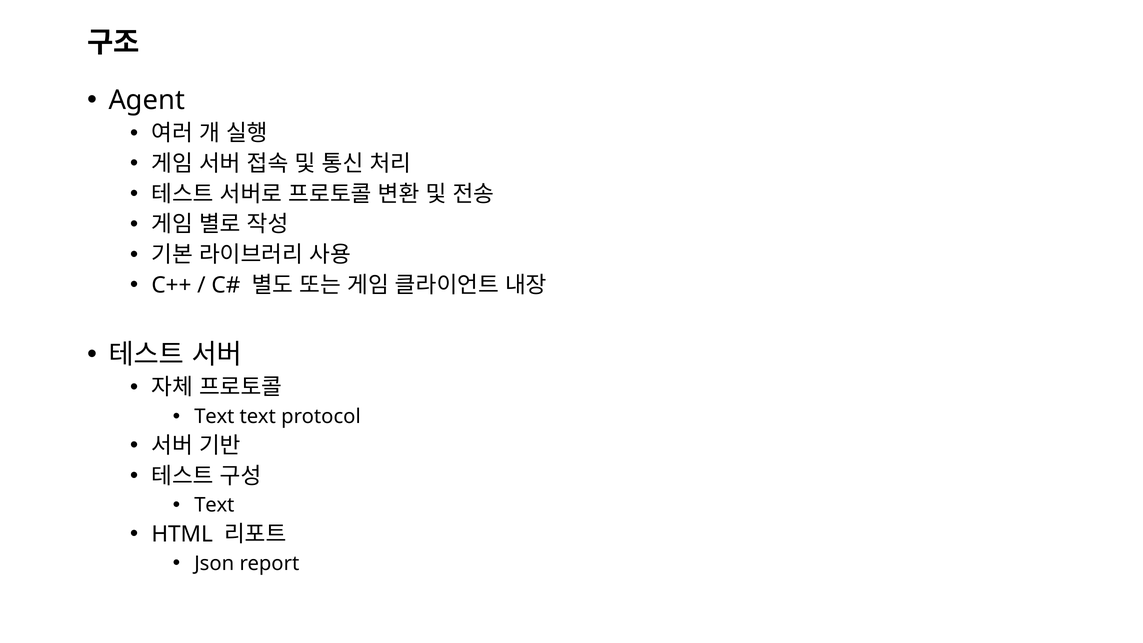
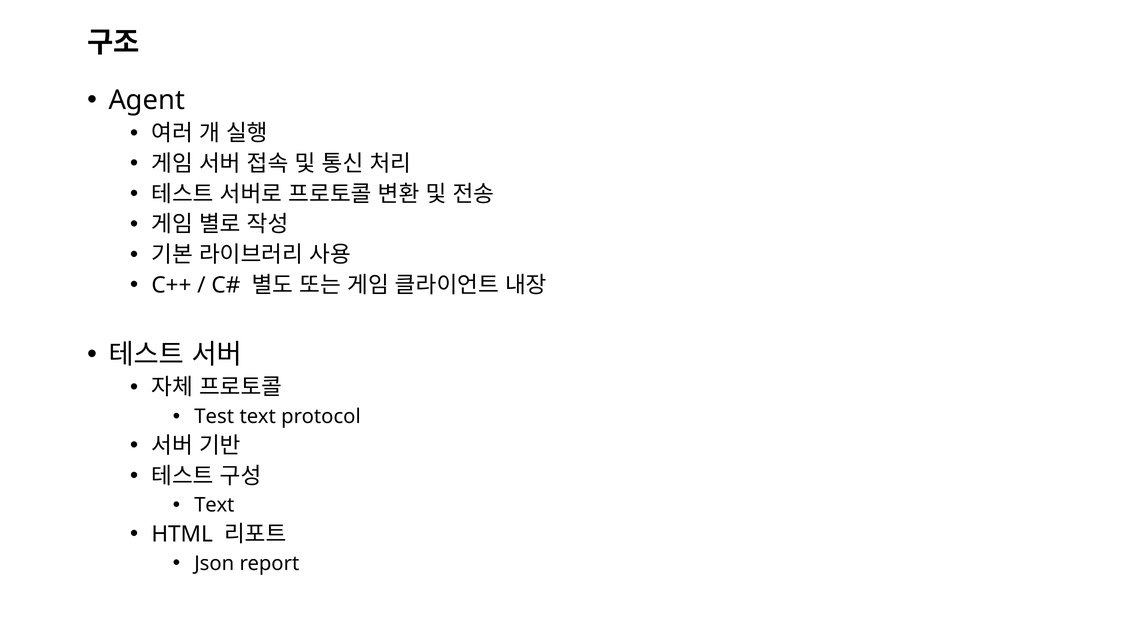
Text: Text -> Test (214, 417)
